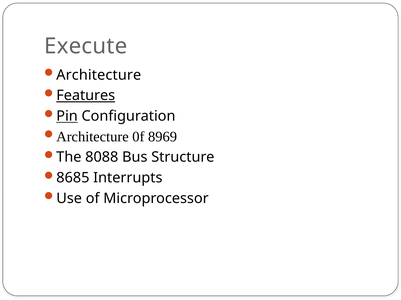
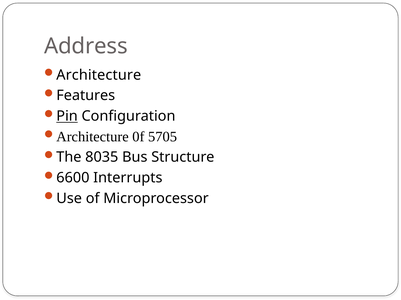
Execute: Execute -> Address (86, 46)
Features underline: present -> none (86, 96)
8969: 8969 -> 5705 (163, 137)
8088: 8088 -> 8035 (102, 158)
8685: 8685 -> 6600 (73, 178)
